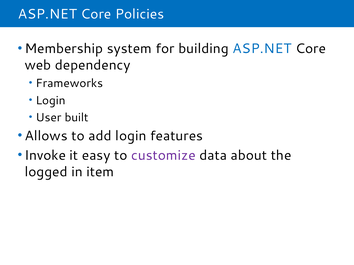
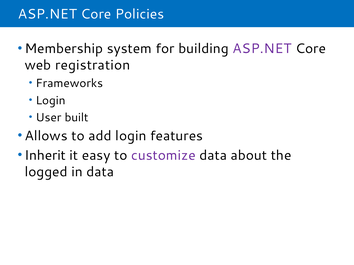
ASP.NET colour: blue -> purple (262, 49)
dependency: dependency -> registration (93, 65)
Invoke: Invoke -> Inherit (45, 156)
in item: item -> data (100, 172)
